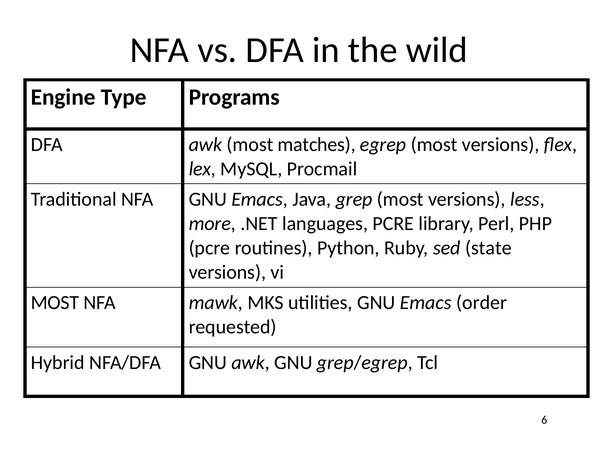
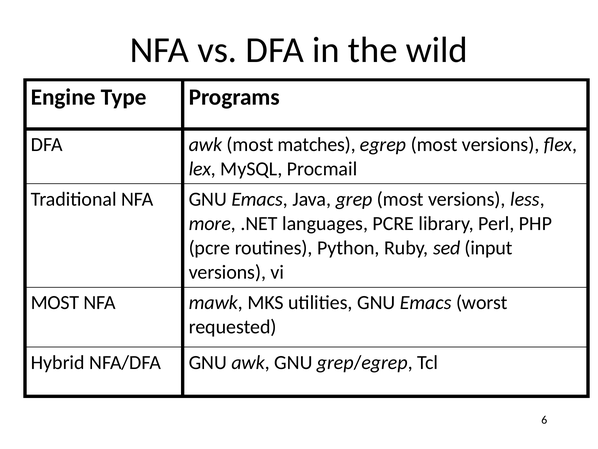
state: state -> input (489, 248)
order: order -> worst (482, 302)
